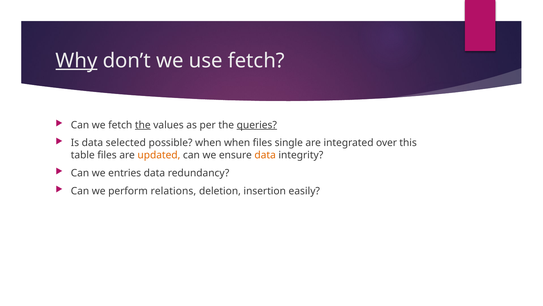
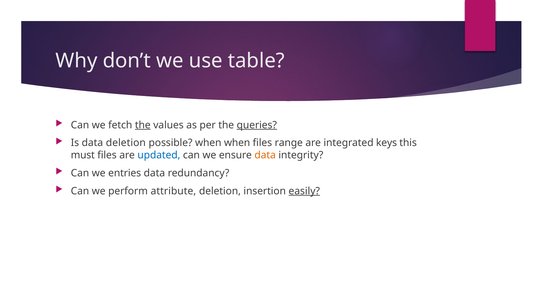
Why underline: present -> none (76, 61)
use fetch: fetch -> table (256, 61)
data selected: selected -> deletion (126, 143)
single: single -> range (289, 143)
over: over -> keys (387, 143)
table: table -> must (83, 155)
updated colour: orange -> blue (159, 155)
relations: relations -> attribute (173, 191)
easily underline: none -> present (304, 191)
